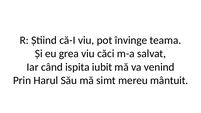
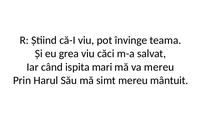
iubit: iubit -> mari (102, 67)
va venind: venind -> mereu (159, 67)
